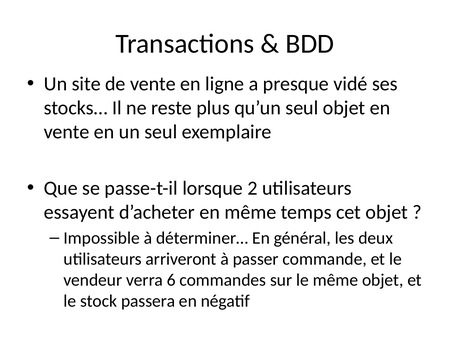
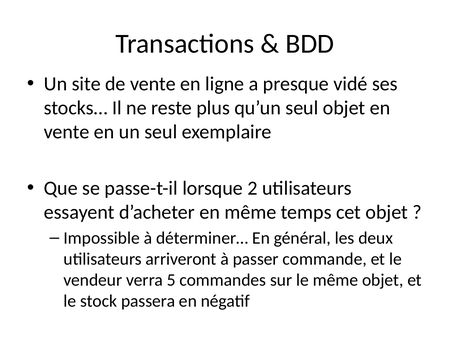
6: 6 -> 5 (171, 280)
